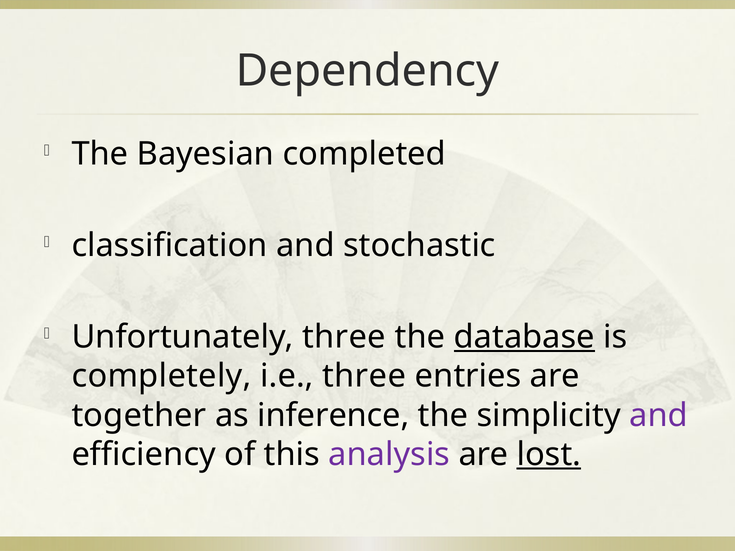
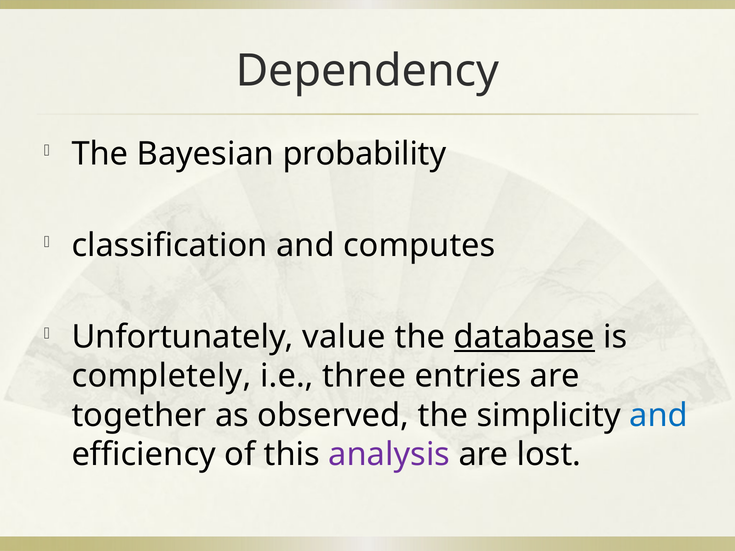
completed: completed -> probability (364, 154)
stochastic: stochastic -> computes (419, 246)
Unfortunately three: three -> value (344, 337)
inference: inference -> observed (333, 416)
and colour: purple -> blue (659, 416)
lost underline: present -> none (549, 455)
